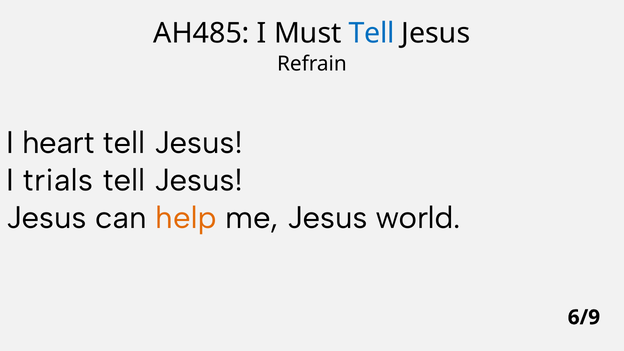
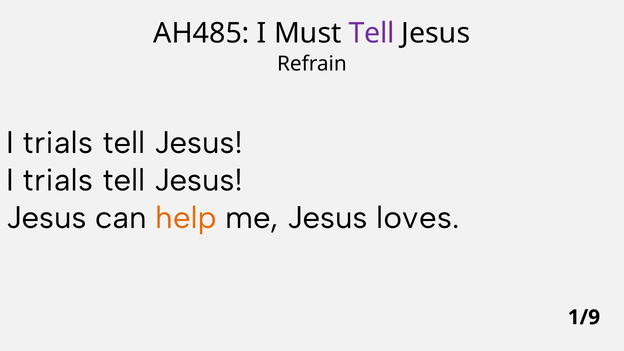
Tell colour: blue -> purple (372, 33)
heart: heart -> trials (58, 143)
world: world -> loves (418, 218)
6/9: 6/9 -> 1/9 (584, 317)
